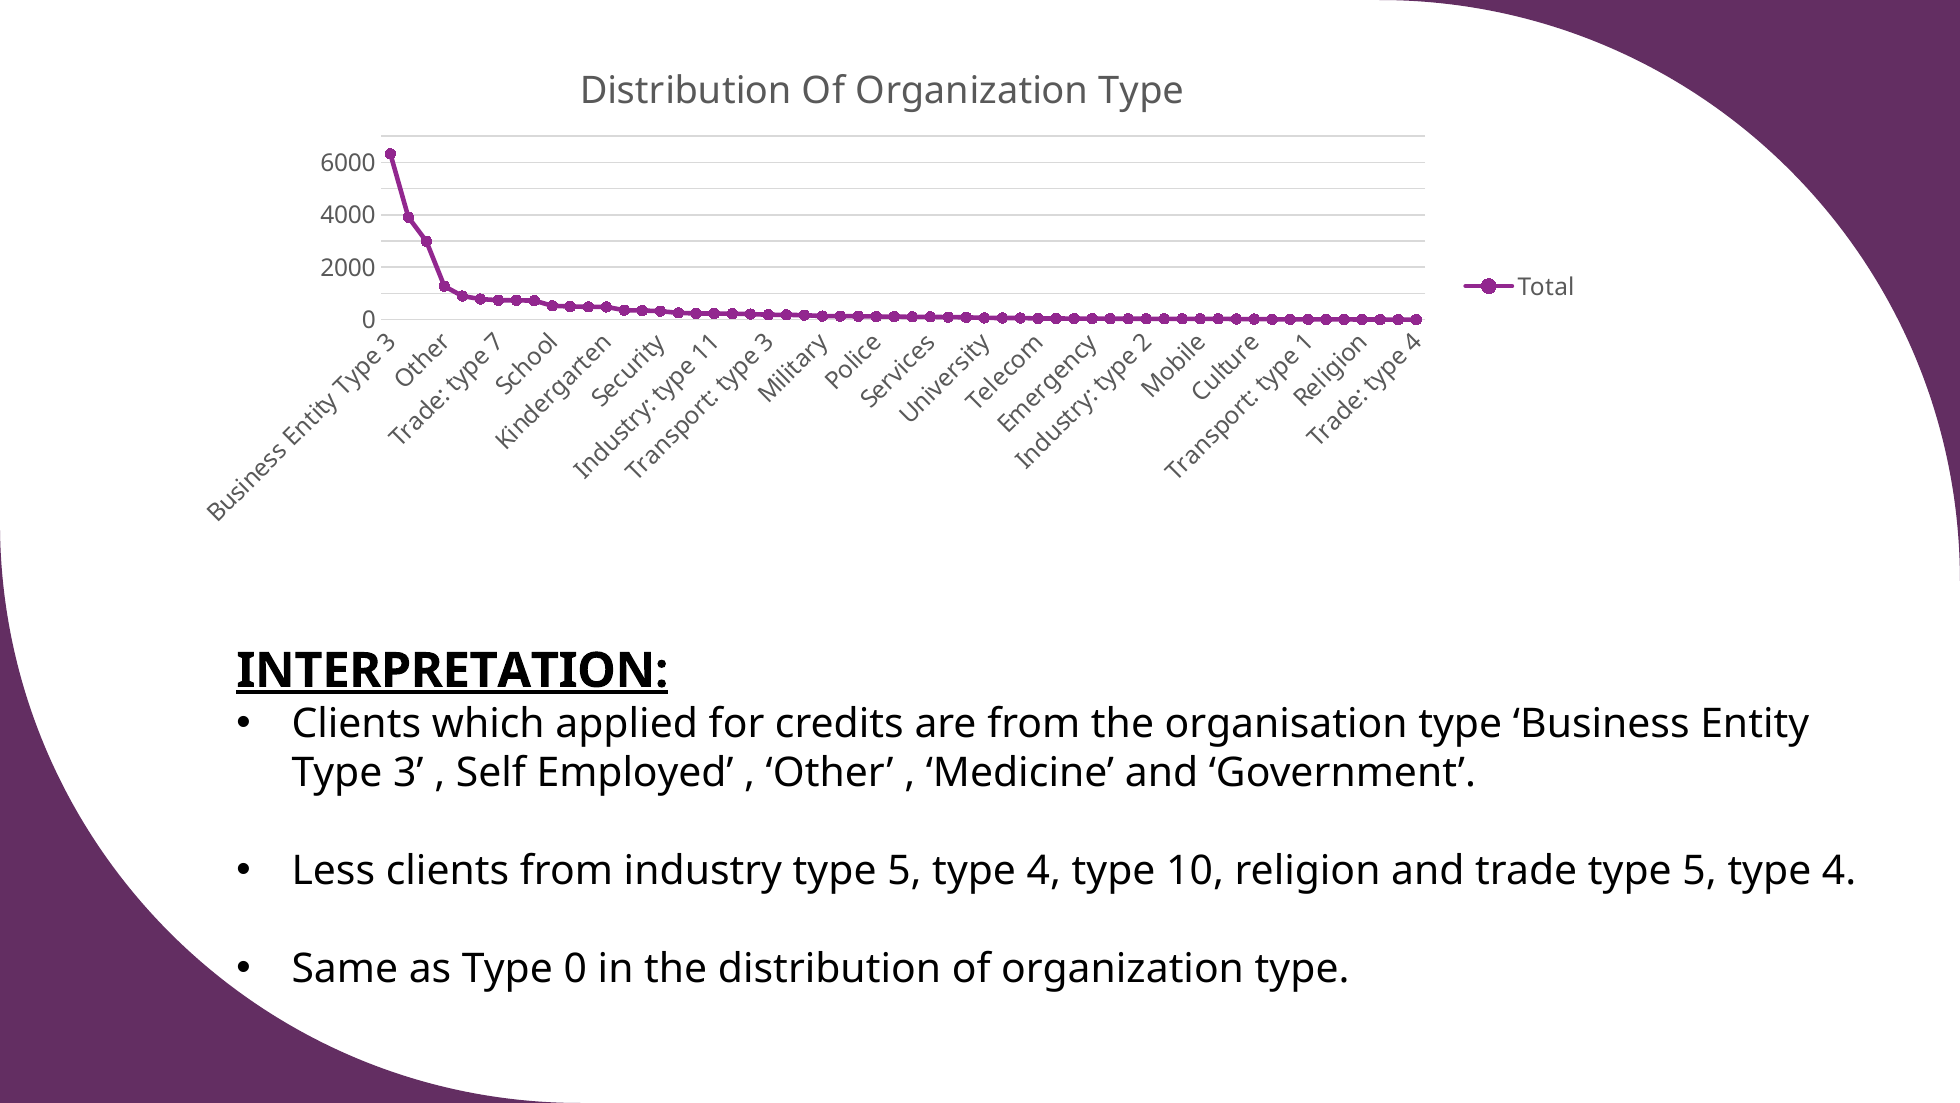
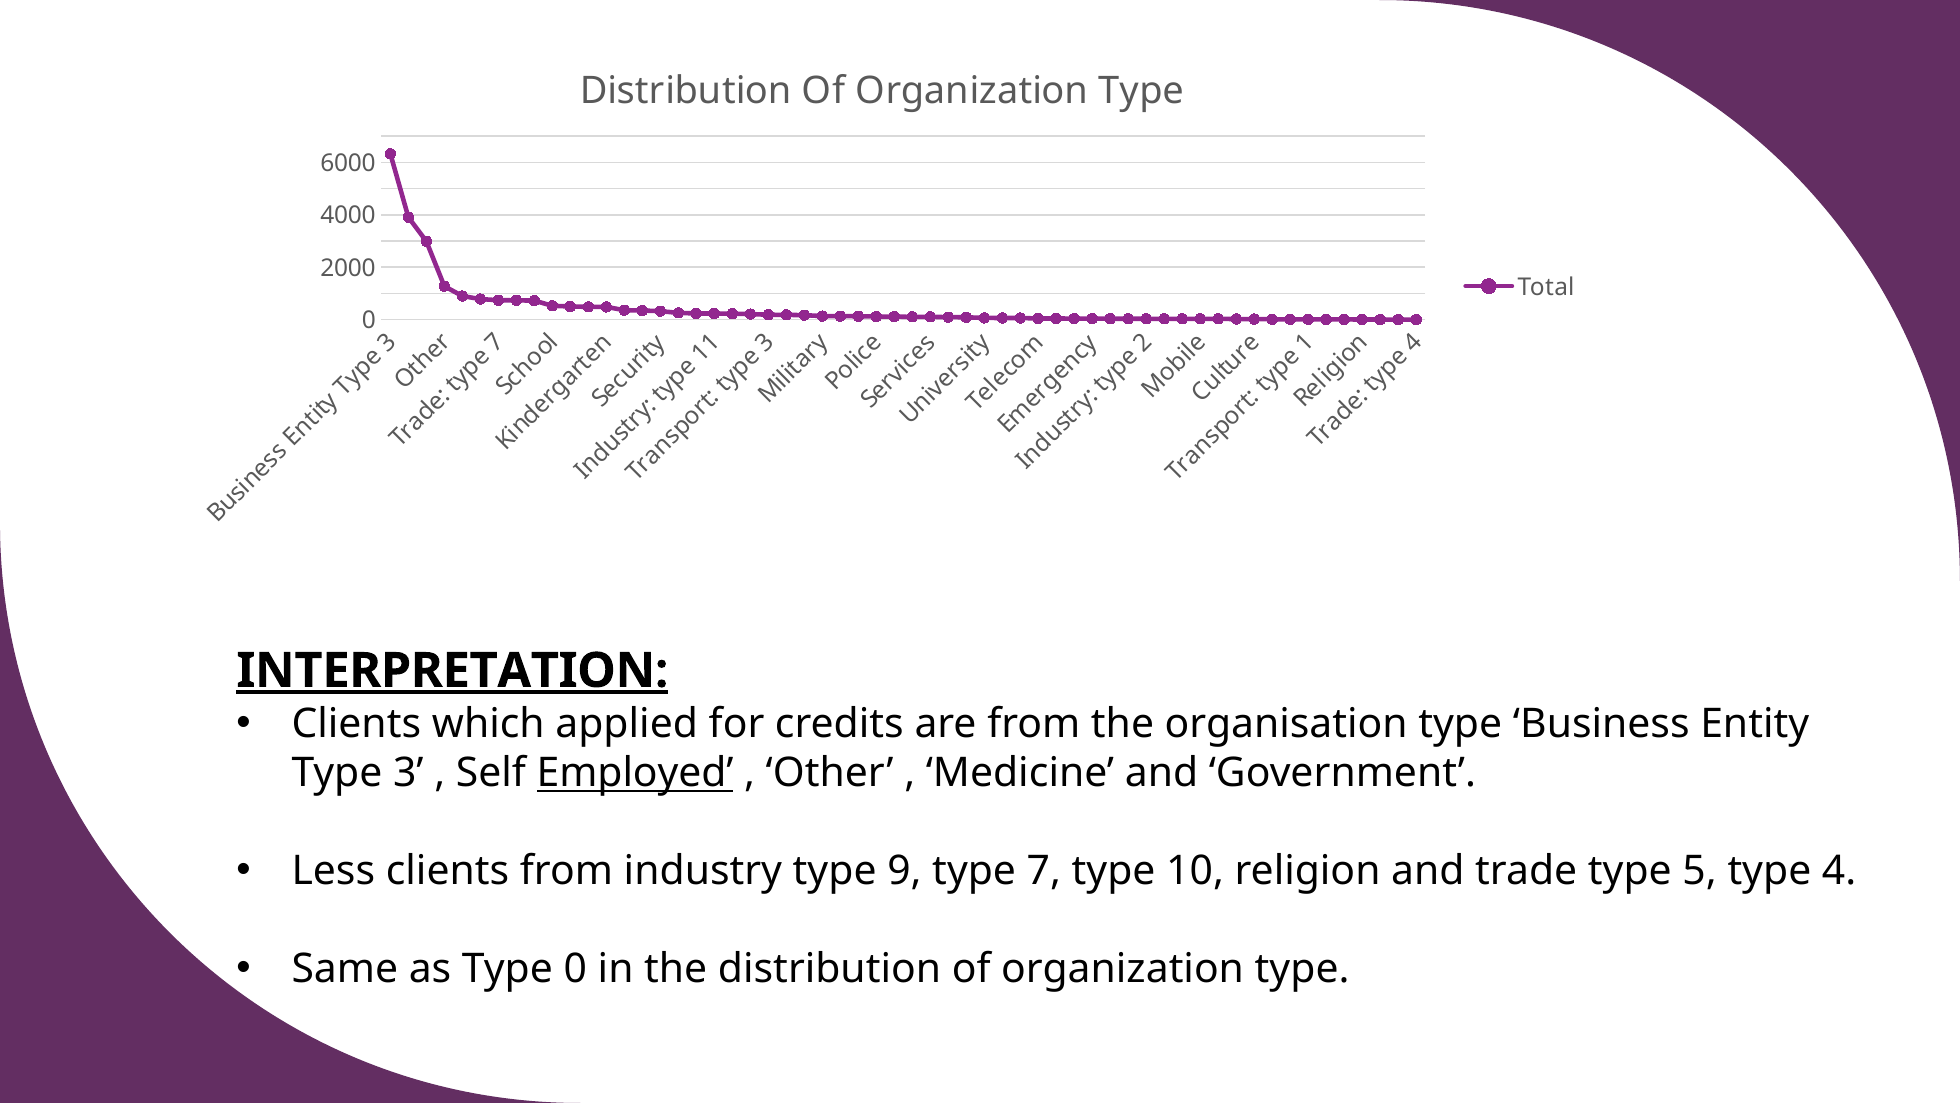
Employed underline: none -> present (635, 773)
industry type 5: 5 -> 9 (904, 871)
4: 4 -> 7 (1044, 871)
